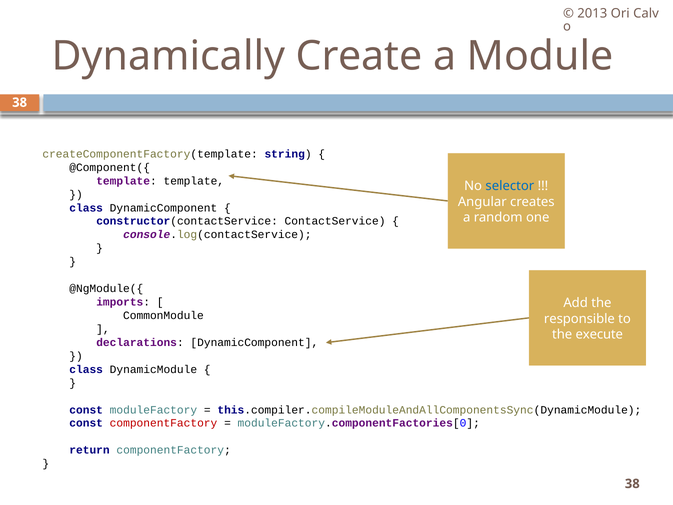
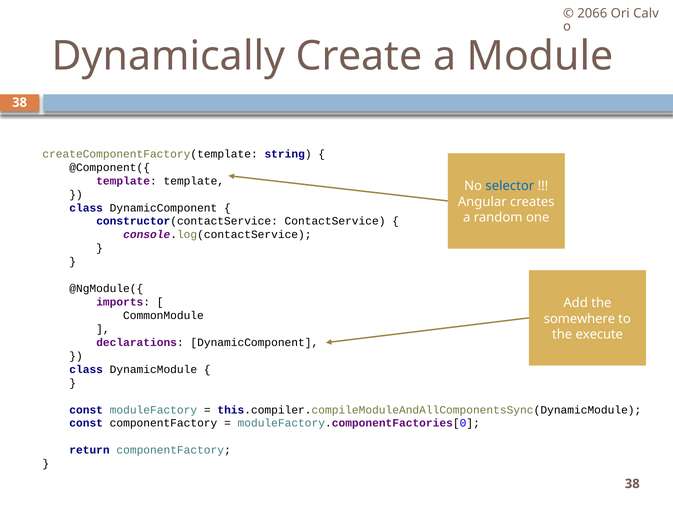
2013: 2013 -> 2066 (592, 13)
responsible: responsible -> somewhere (579, 319)
componentFactory colour: red -> black (164, 423)
